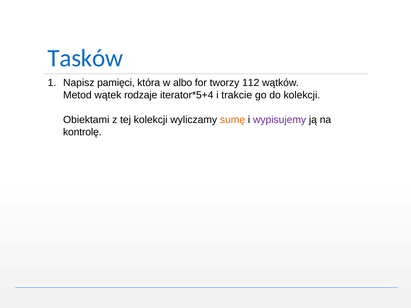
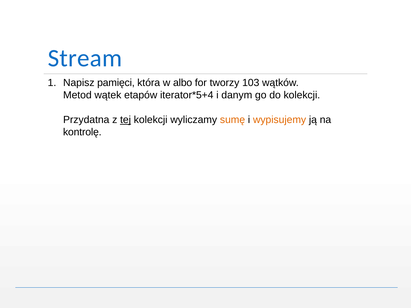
Tasków: Tasków -> Stream (85, 58)
112: 112 -> 103 (251, 83)
rodzaje: rodzaje -> etapów (141, 95)
trakcie: trakcie -> danym (237, 95)
Obiektami: Obiektami -> Przydatna (86, 120)
tej underline: none -> present (126, 120)
wypisujemy colour: purple -> orange (280, 120)
